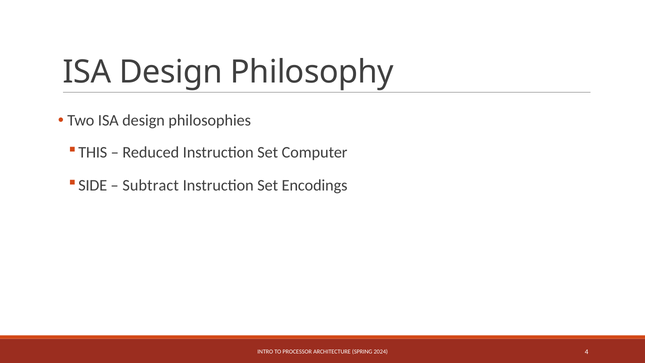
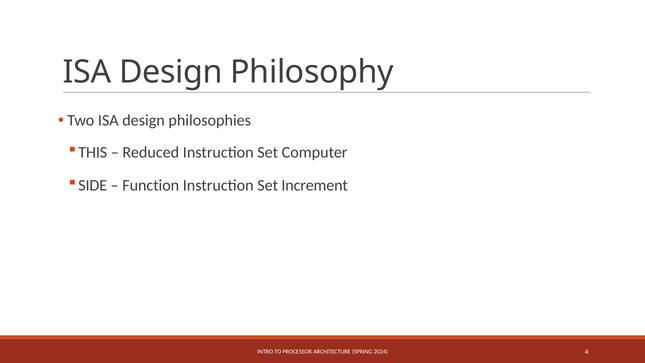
Subtract: Subtract -> Function (151, 185)
Encodings: Encodings -> Increment (315, 185)
